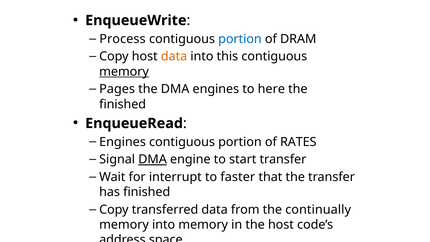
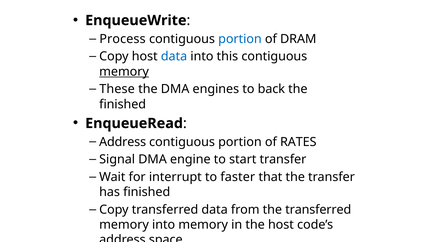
data colour: orange -> blue (174, 56)
Pages: Pages -> These (117, 89)
here: here -> back (271, 89)
Engines: Engines -> Address (123, 142)
DMA underline: present -> none (153, 159)
the continually: continually -> transferred (318, 210)
